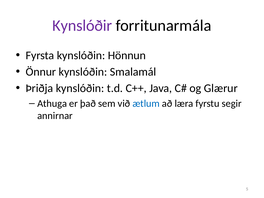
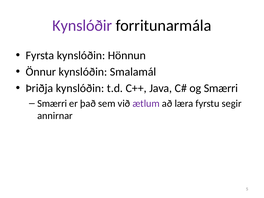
og Glærur: Glærur -> Smærri (221, 88)
Athuga: Athuga -> Smærri (52, 103)
ætlum colour: blue -> purple (146, 103)
